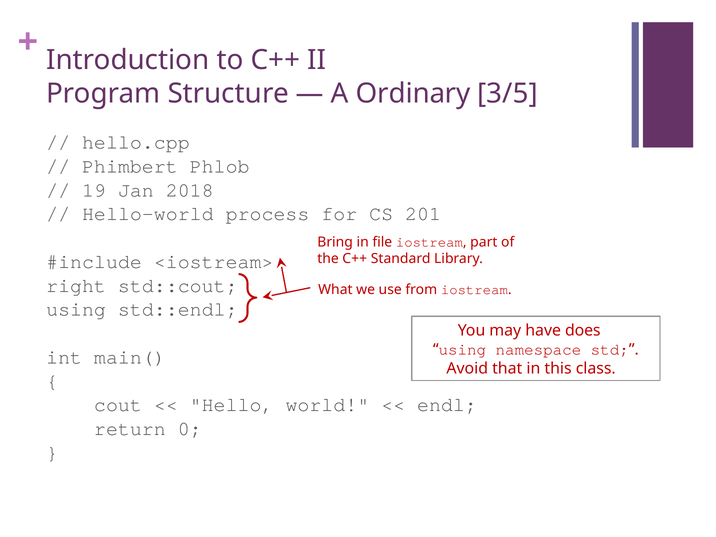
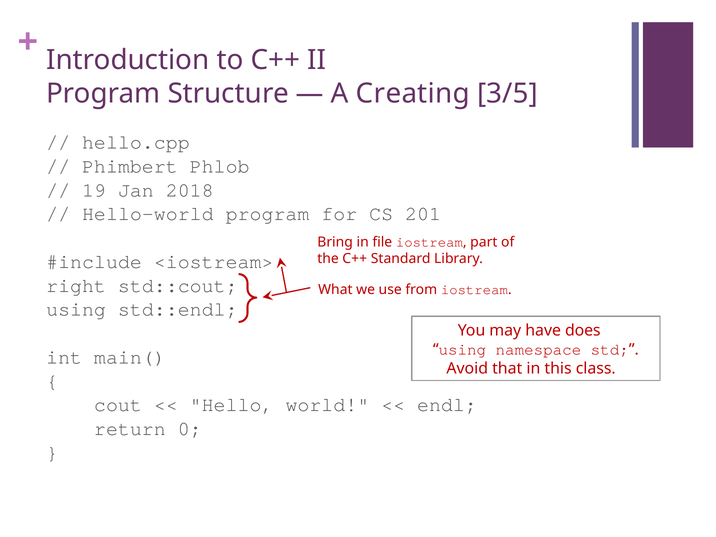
Ordinary: Ordinary -> Creating (413, 94)
Hello-world process: process -> program (268, 214)
